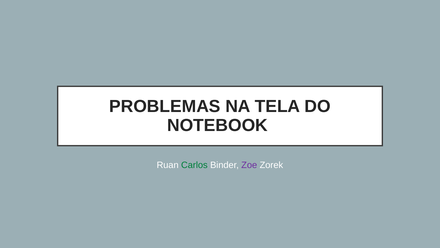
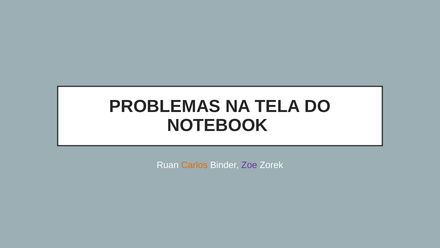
Carlos colour: green -> orange (194, 165)
